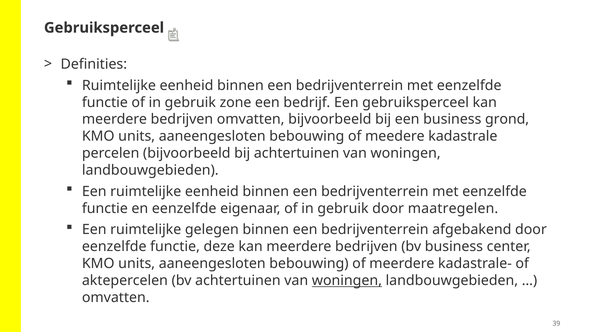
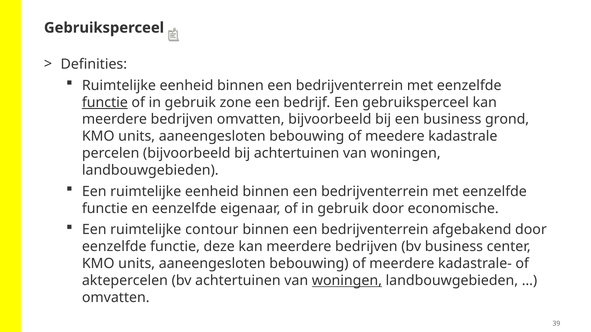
functie underline: none -> present (105, 102)
maatregelen: maatregelen -> economische (453, 209)
gelegen: gelegen -> contour (212, 230)
